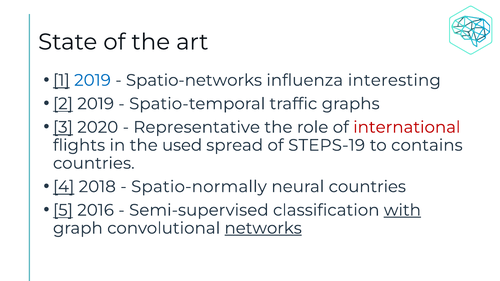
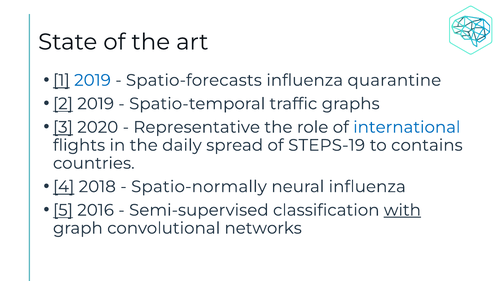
Spatio-networks: Spatio-networks -> Spatio-forecasts (194, 80)
interesting: interesting -> quarantine (394, 80)
international colour: red -> blue (407, 127)
used: used -> daily (182, 145)
neural countries: countries -> influenza (367, 187)
networks underline: present -> none (263, 228)
